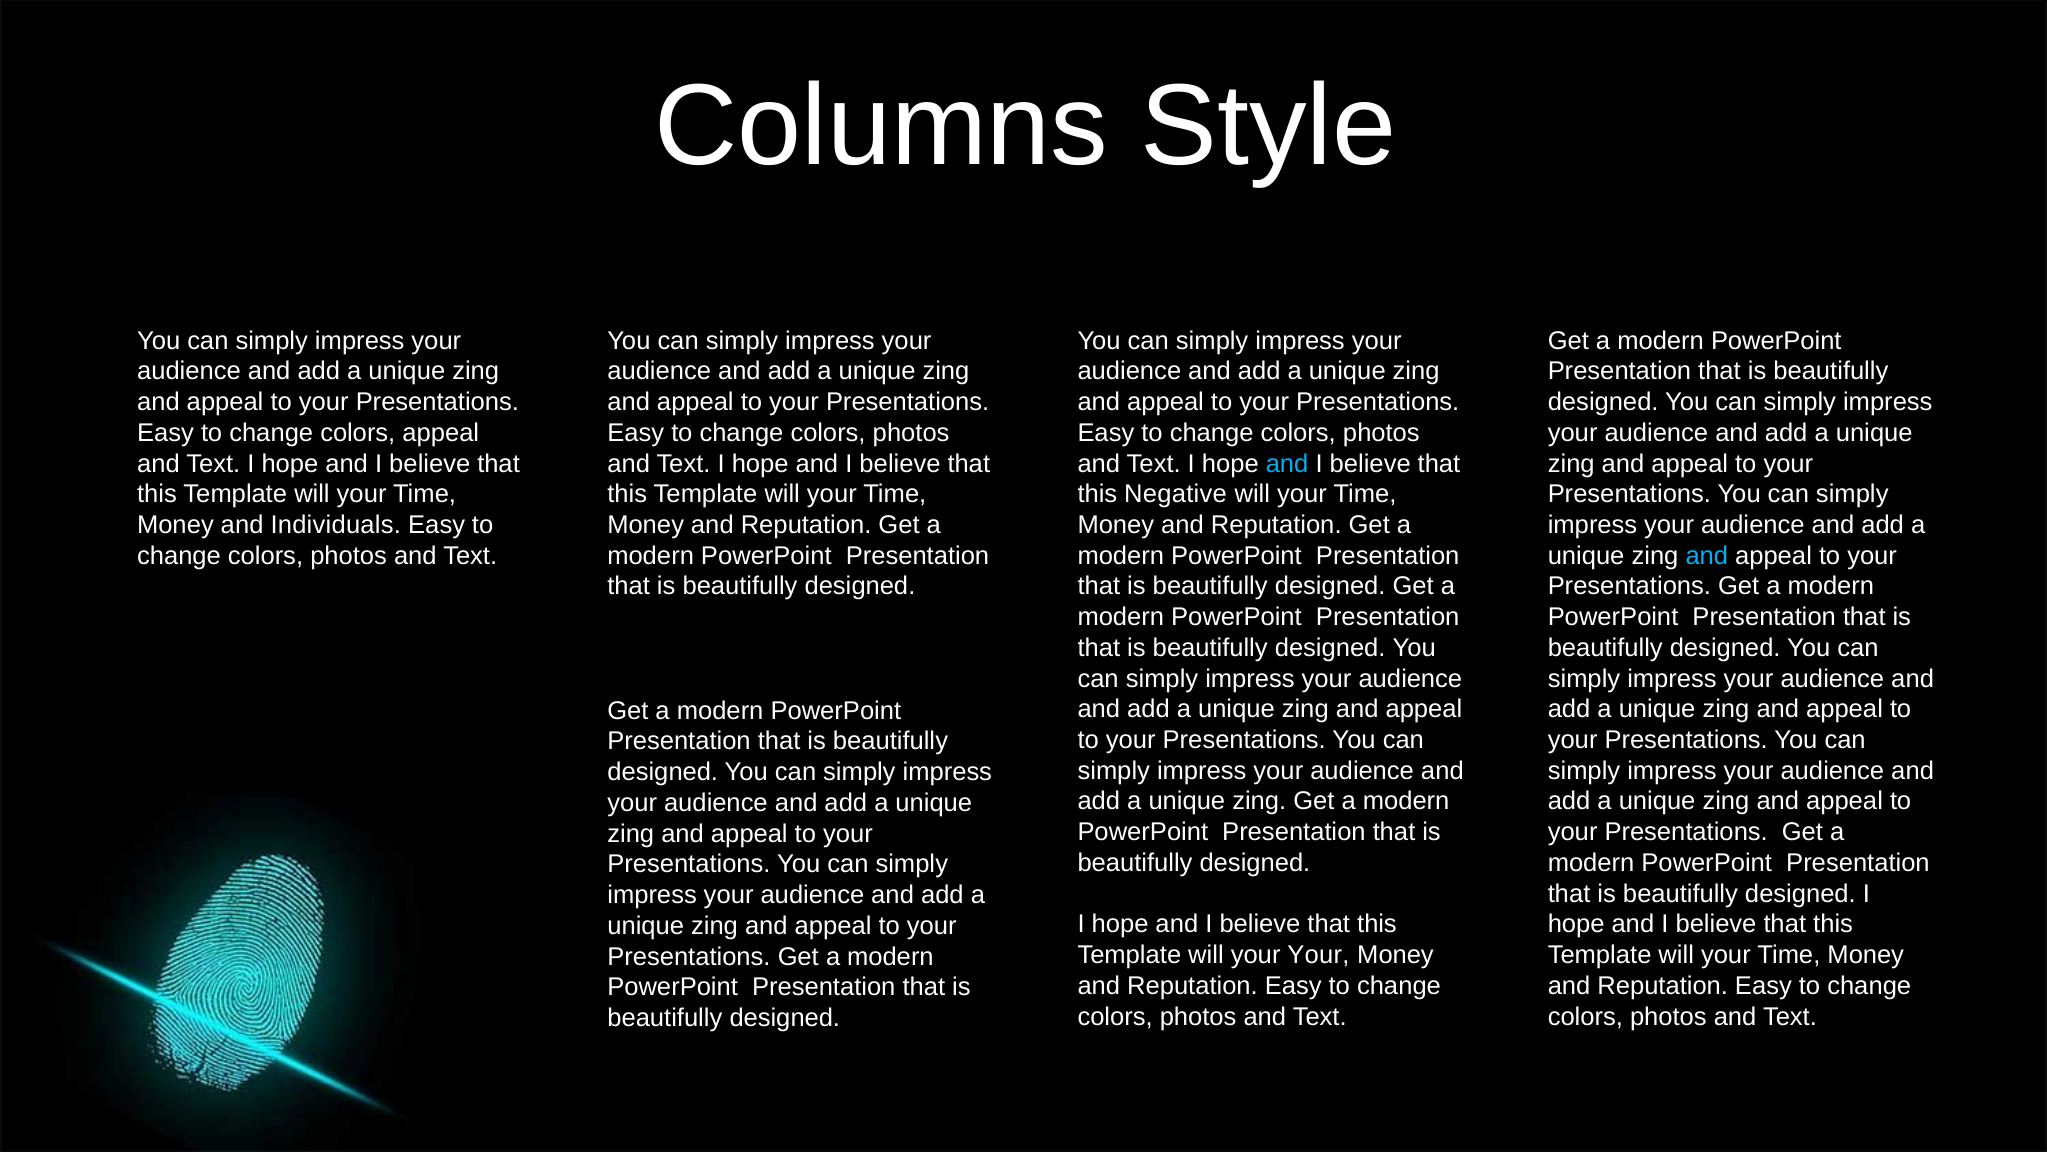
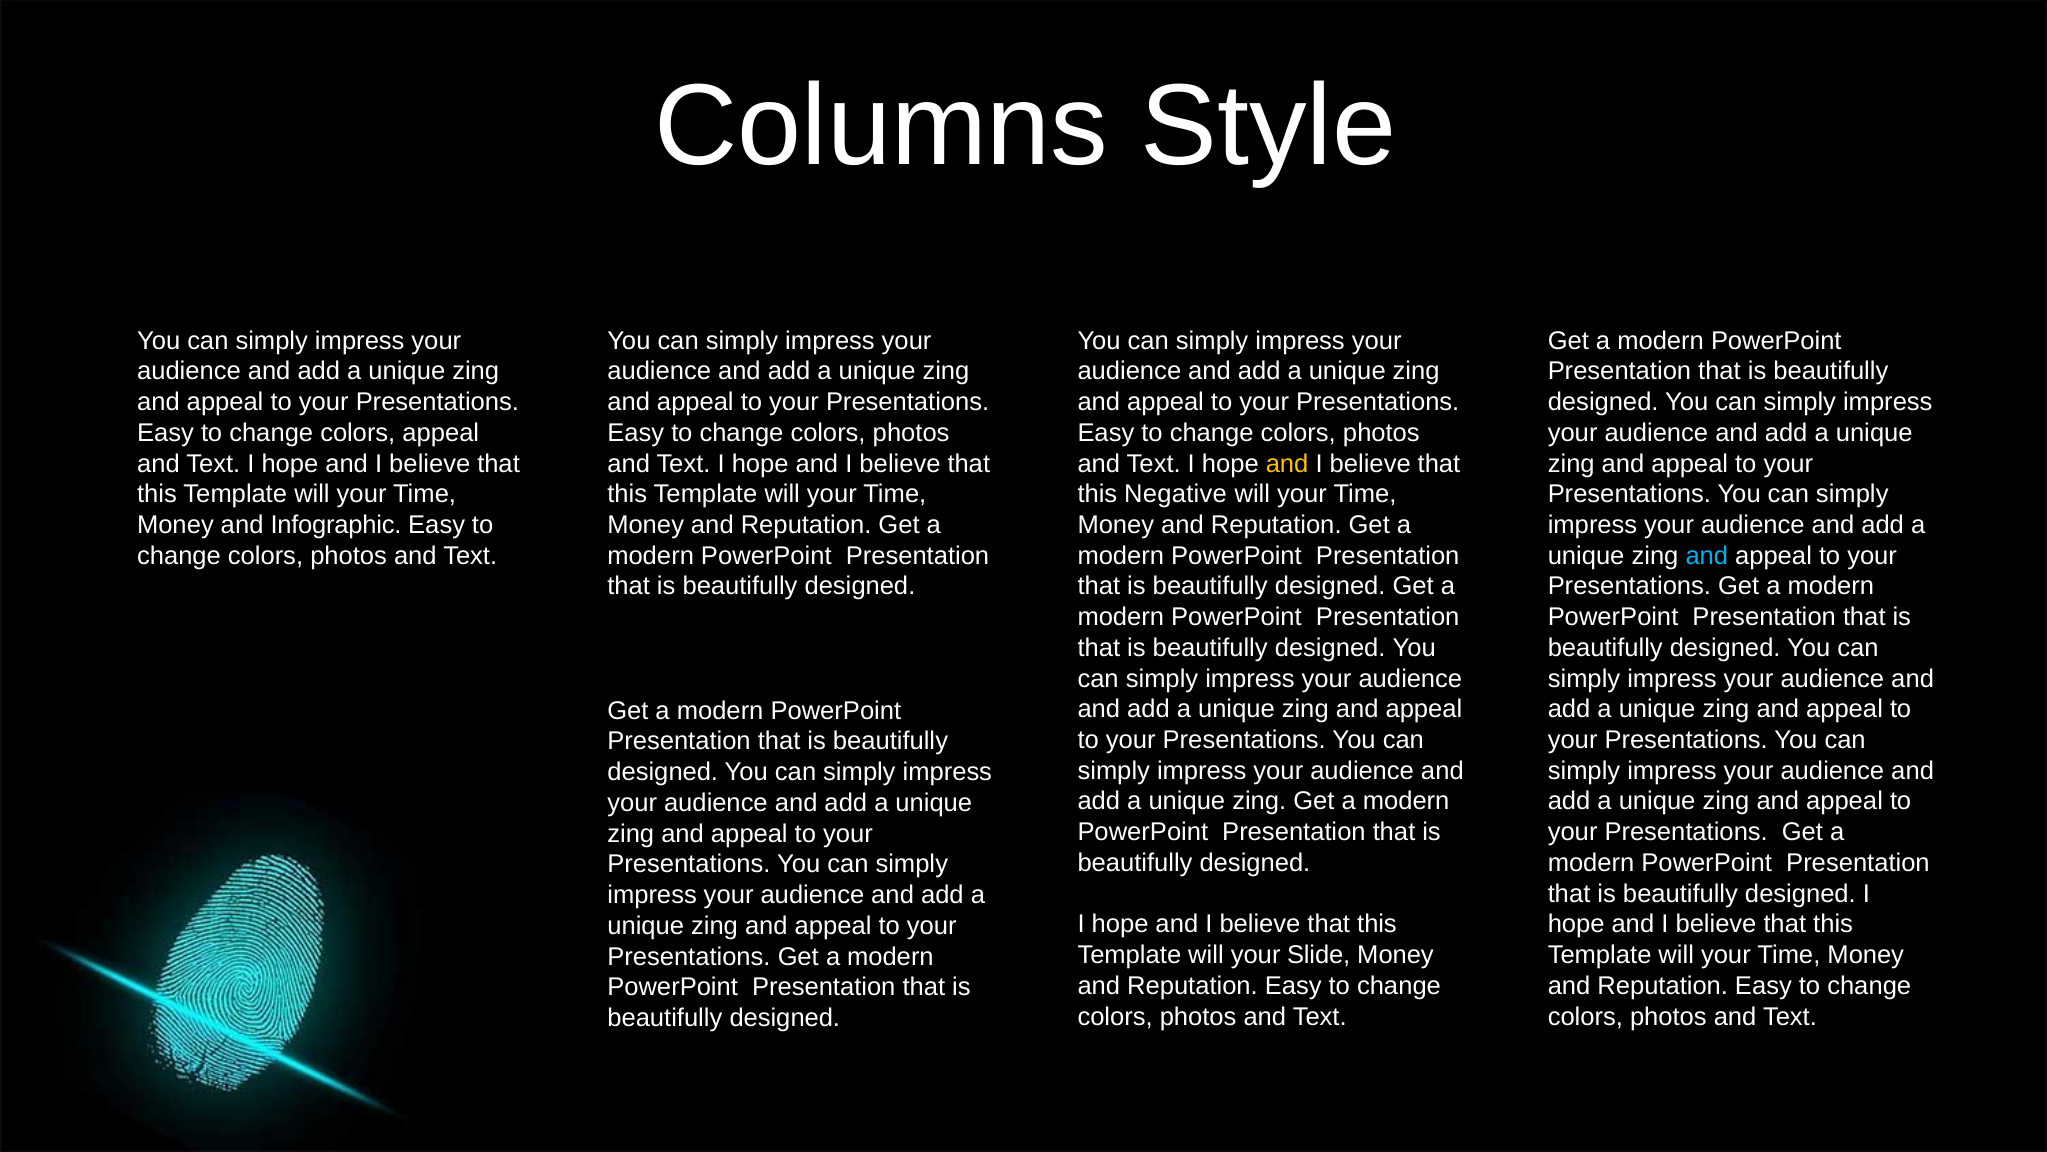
and colour: light blue -> yellow (1287, 463)
Individuals: Individuals -> Infographic (336, 525)
your Your: Your -> Slide (1319, 955)
